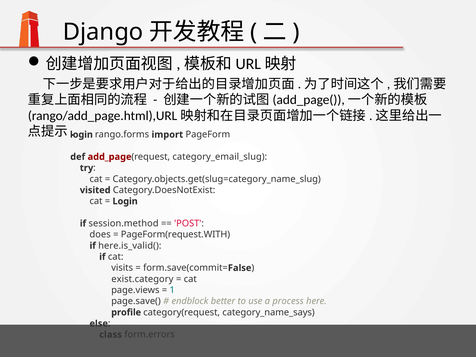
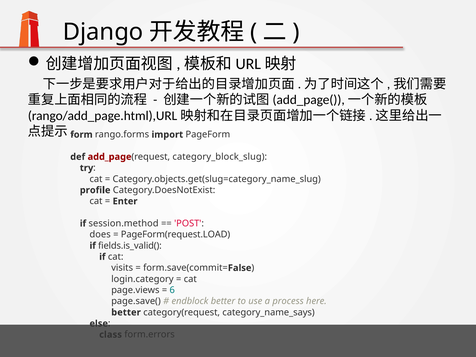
login: login -> form (81, 135)
category_email_slug: category_email_slug -> category_block_slug (220, 157)
visited: visited -> profile (95, 190)
Login: Login -> Enter (125, 201)
PageForm(request.WITH: PageForm(request.WITH -> PageForm(request.LOAD (176, 235)
here.is_valid(: here.is_valid( -> fields.is_valid( (130, 246)
exist.category: exist.category -> login.category (142, 279)
1: 1 -> 6 (172, 290)
profile: profile -> better (126, 312)
